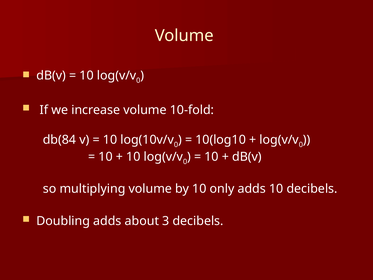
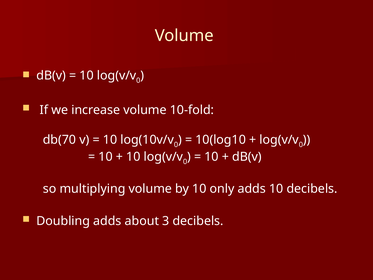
db(84: db(84 -> db(70 (59, 140)
